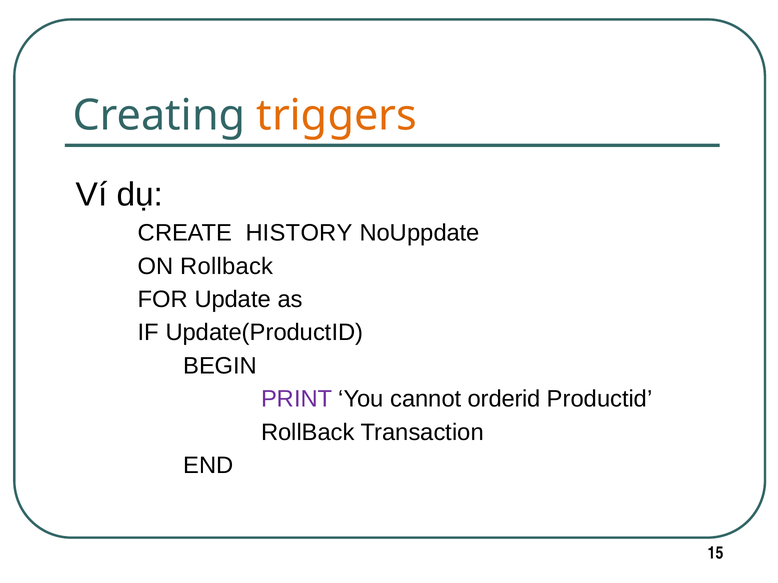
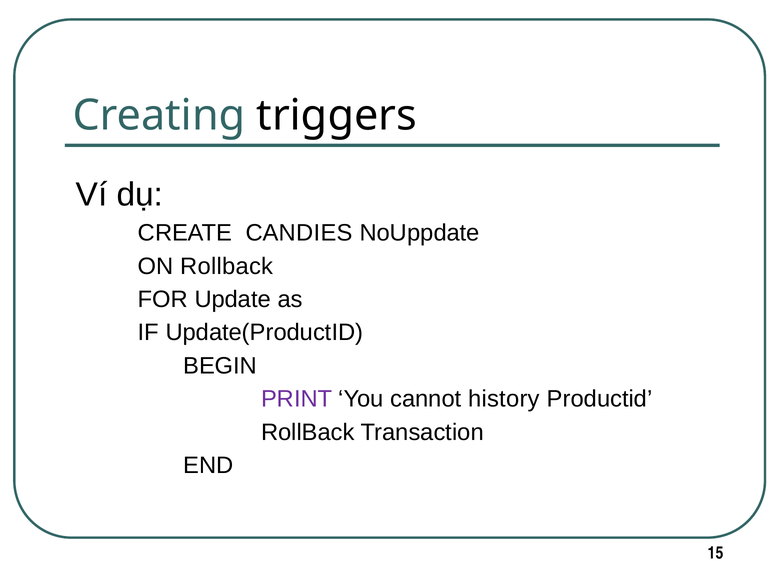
triggers colour: orange -> black (337, 116)
HISTORY: HISTORY -> CANDIES (299, 233)
orderid: orderid -> history (504, 399)
